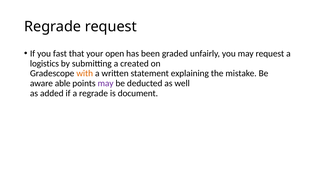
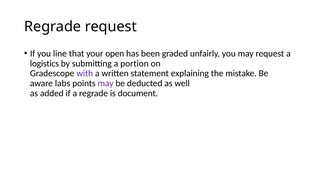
fast: fast -> line (60, 53)
created: created -> portion (134, 63)
with colour: orange -> purple (85, 73)
able: able -> labs (63, 83)
